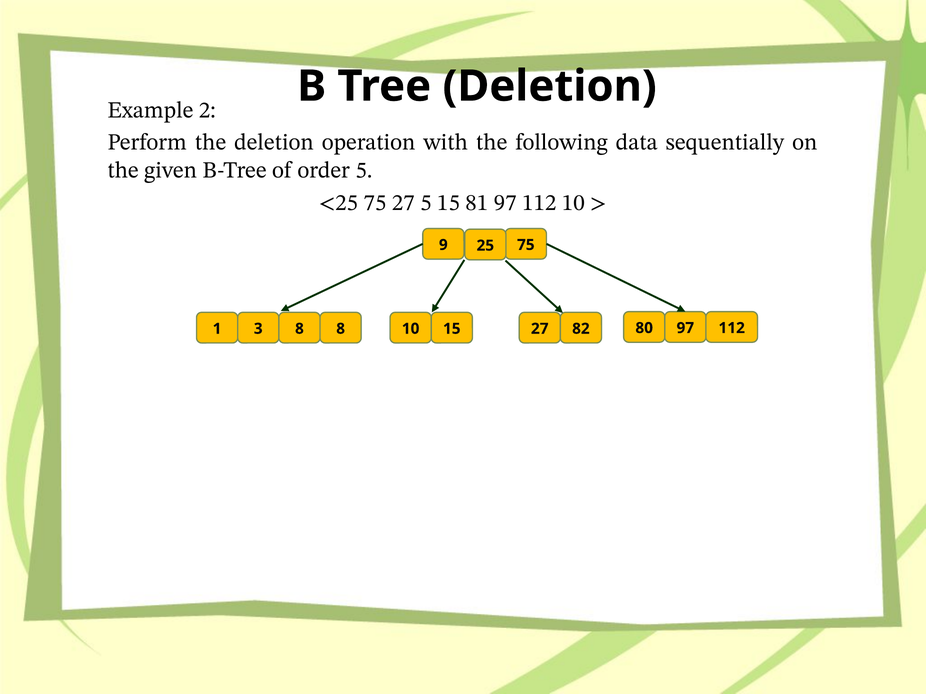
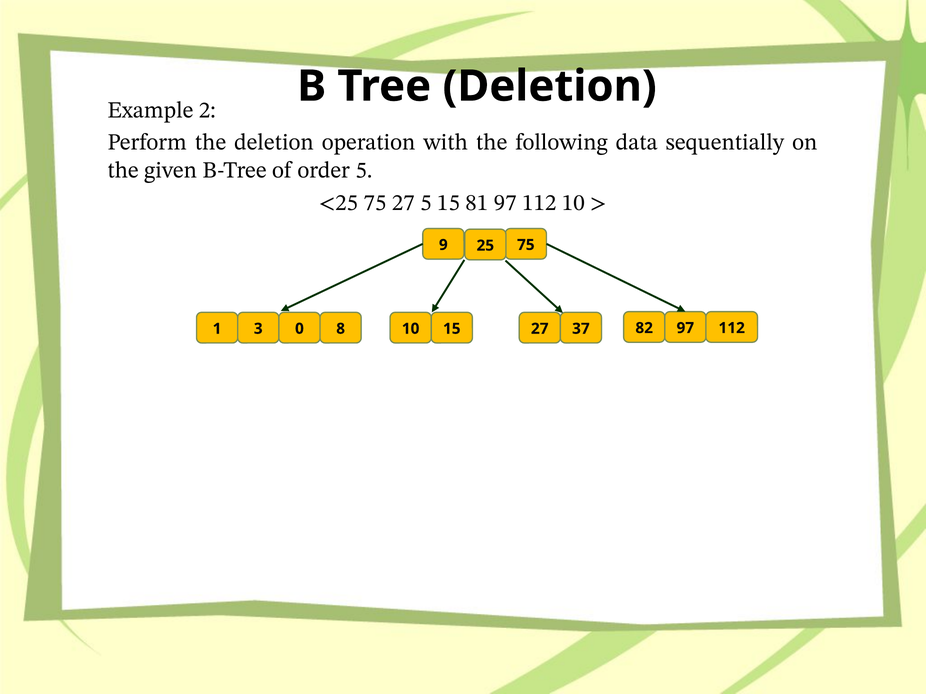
3 8: 8 -> 0 (299, 329)
82: 82 -> 37 (581, 329)
80: 80 -> 82 (644, 328)
